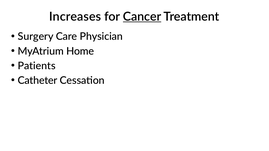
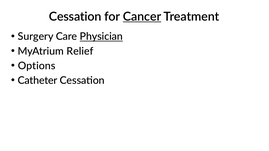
Increases: Increases -> Cessation (75, 17)
Physician underline: none -> present (101, 37)
Home: Home -> Relief (80, 51)
Patients: Patients -> Options (37, 66)
